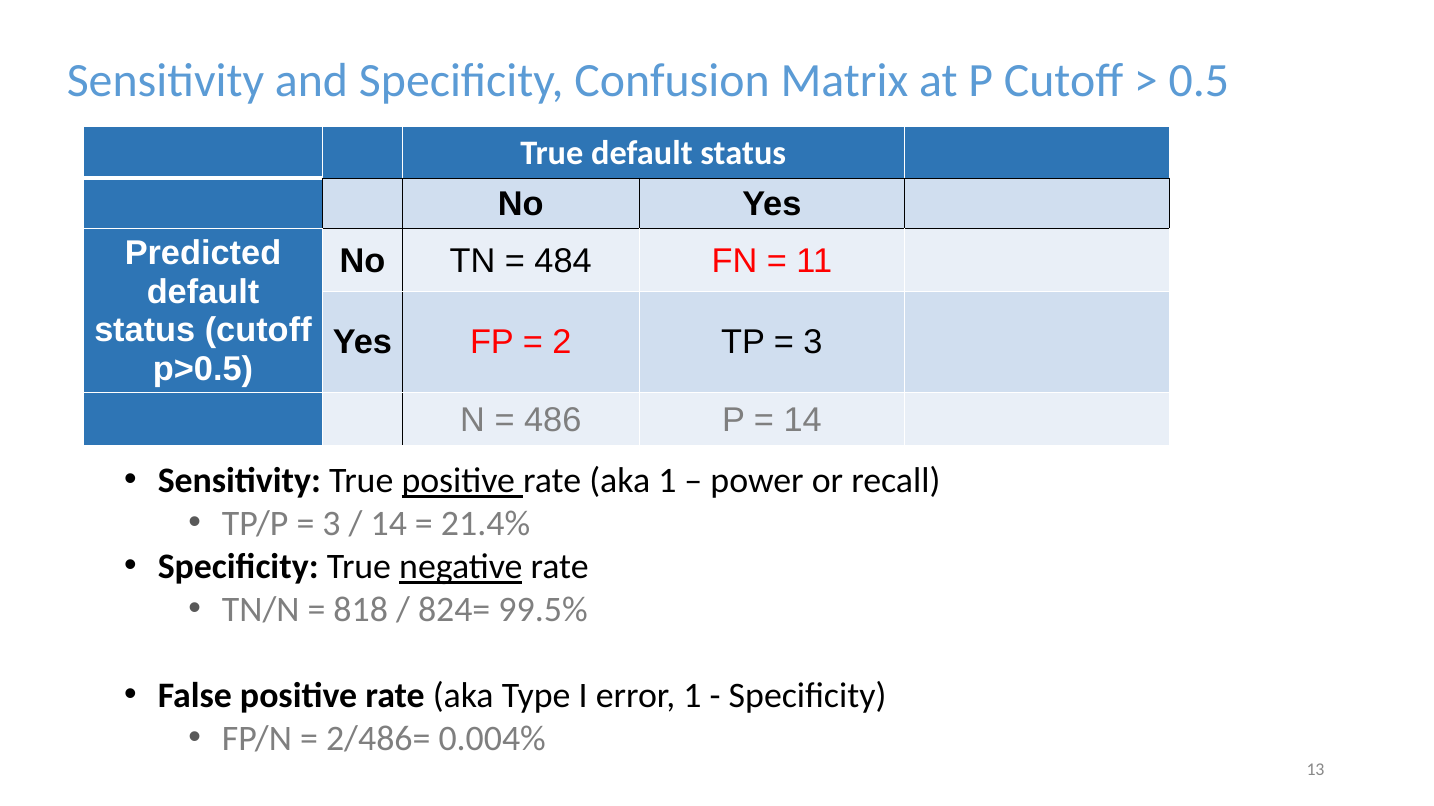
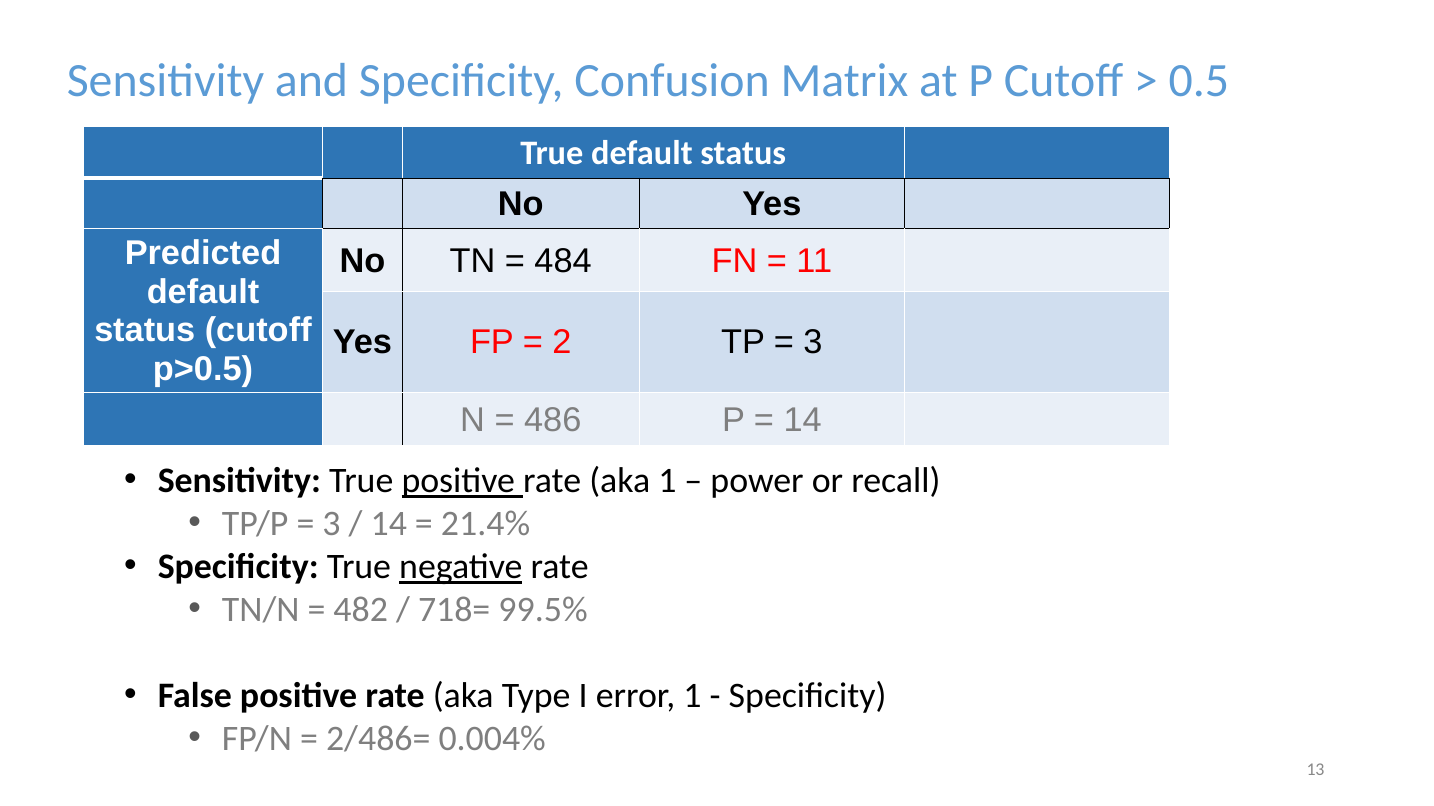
818: 818 -> 482 (361, 610)
824=: 824= -> 718= (454, 610)
